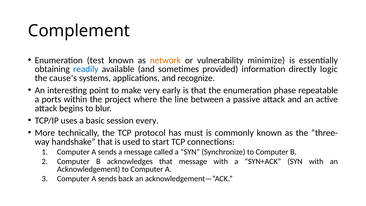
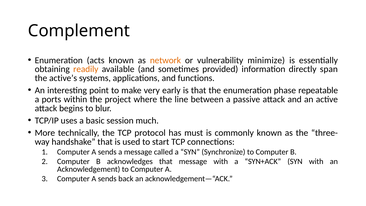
test: test -> acts (96, 60)
readily colour: blue -> orange (86, 69)
logic: logic -> span (329, 69)
cause’s: cause’s -> active’s (63, 78)
recognize: recognize -> functions (196, 78)
every: every -> much (147, 120)
